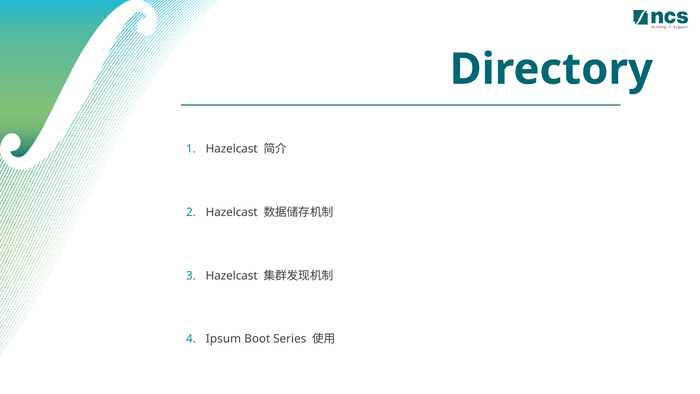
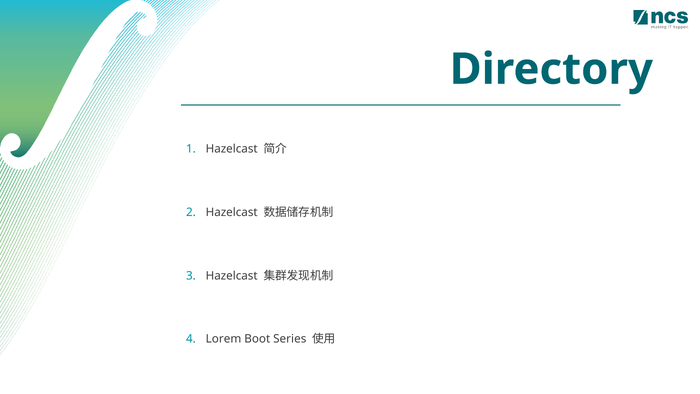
Ipsum: Ipsum -> Lorem (224, 339)
